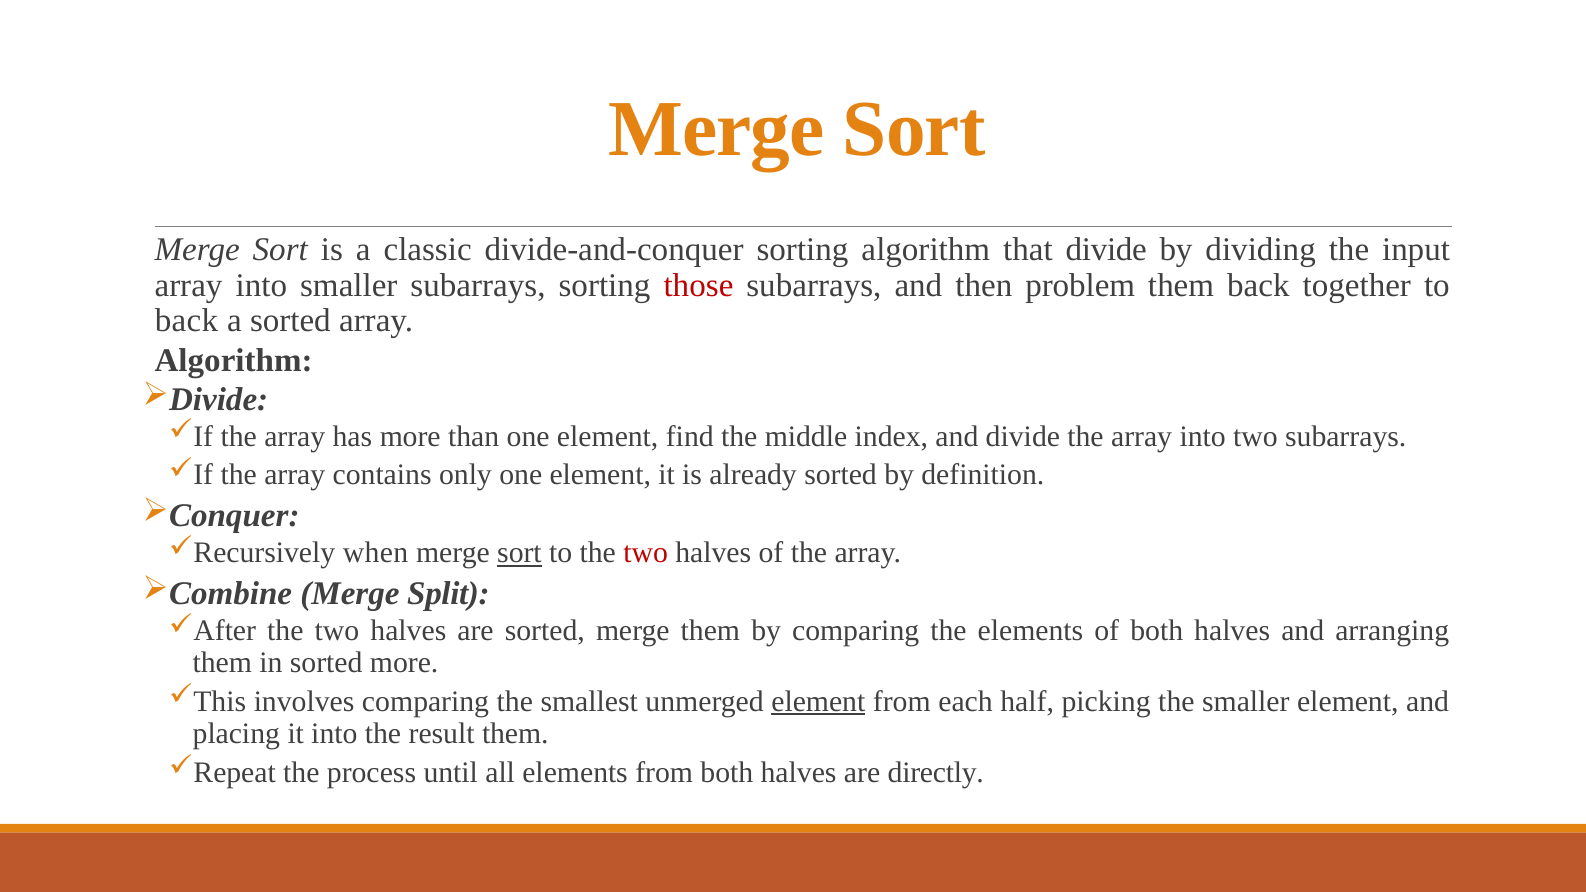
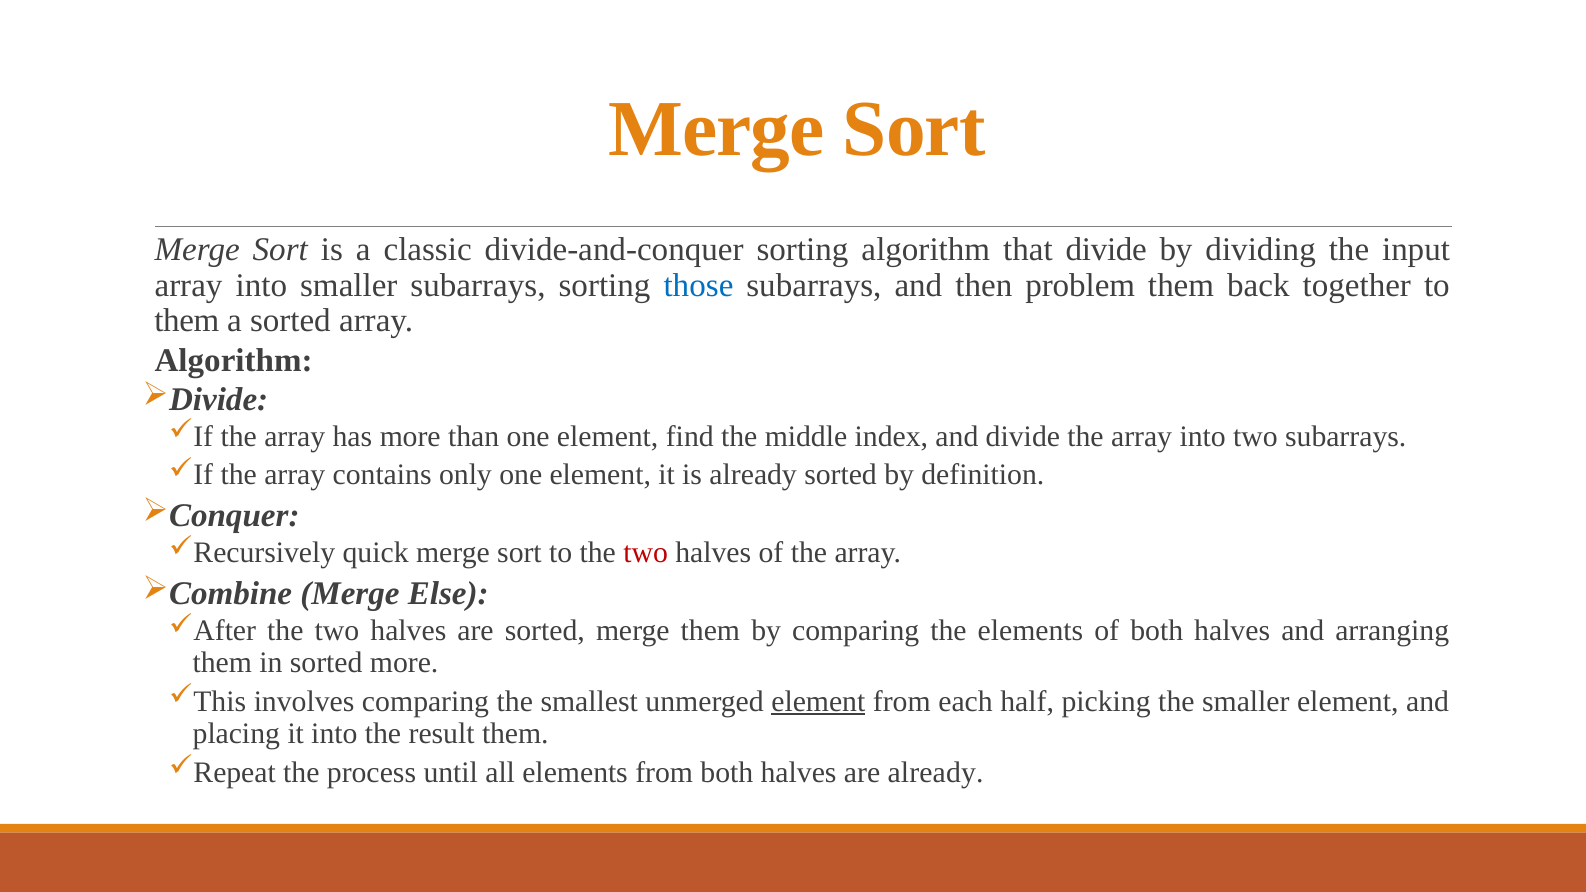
those colour: red -> blue (698, 285)
back: back -> them (187, 321)
when: when -> quick (376, 553)
sort underline: present -> none (519, 553)
Split: Split -> Else (448, 594)
are directly: directly -> already (936, 772)
